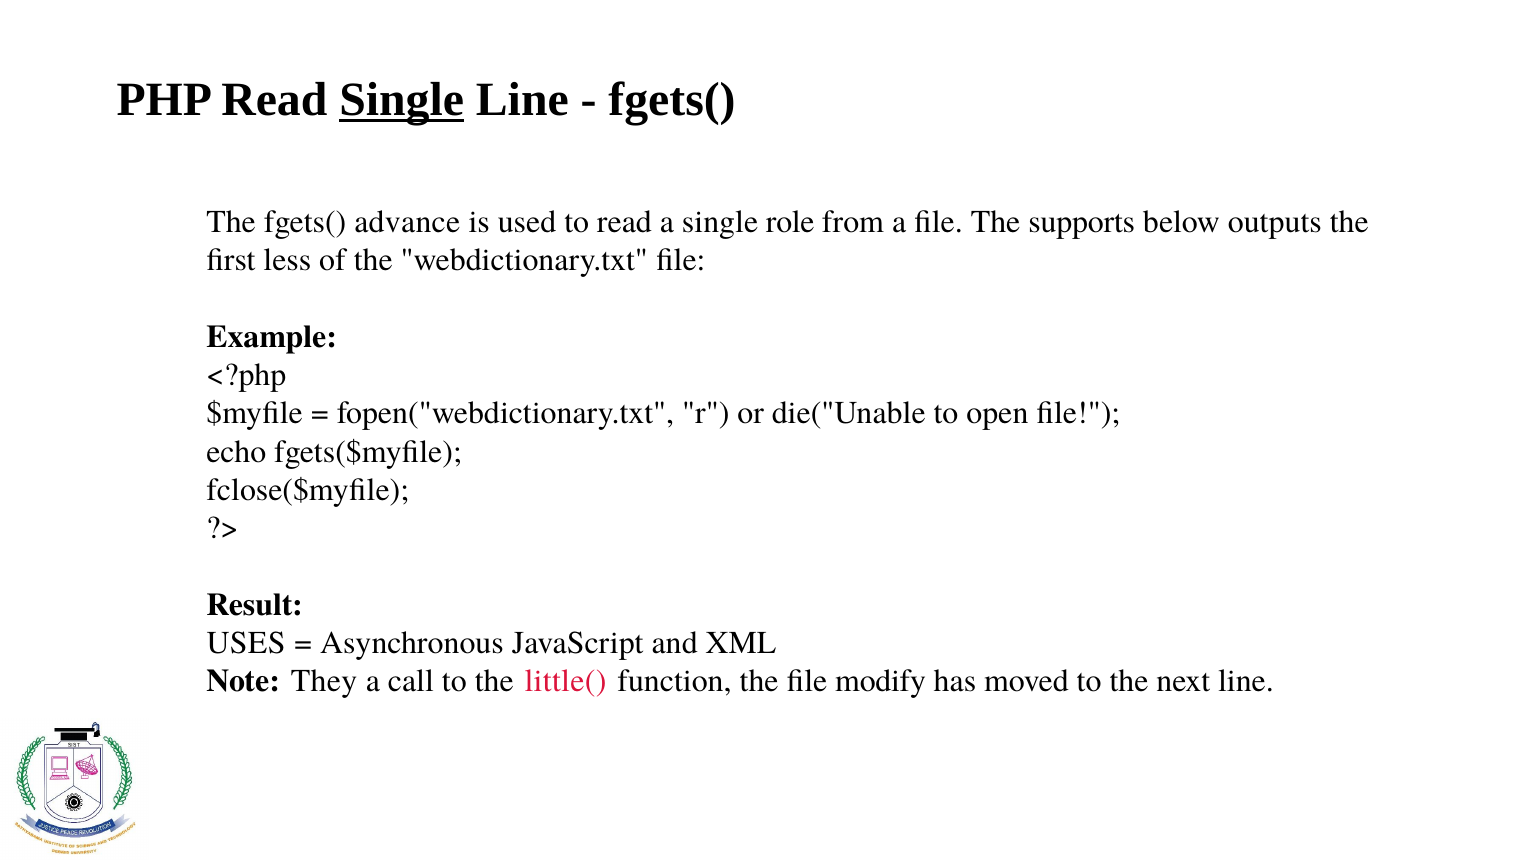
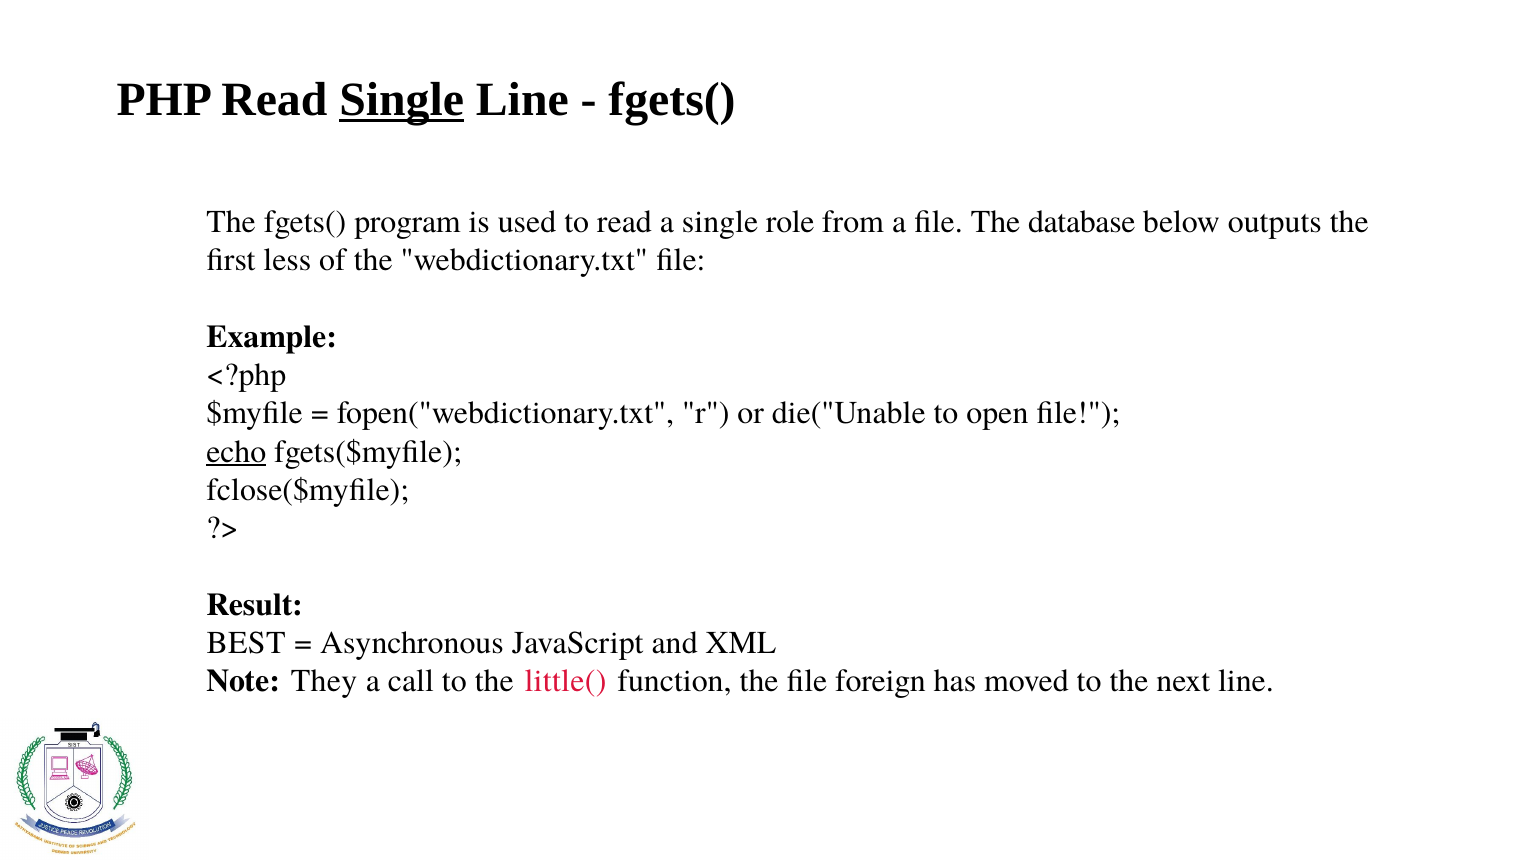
advance: advance -> program (408, 222)
supports: supports -> database (1082, 222)
echo underline: none -> present (236, 452)
USES: USES -> BEST (246, 643)
modify: modify -> foreign (881, 681)
